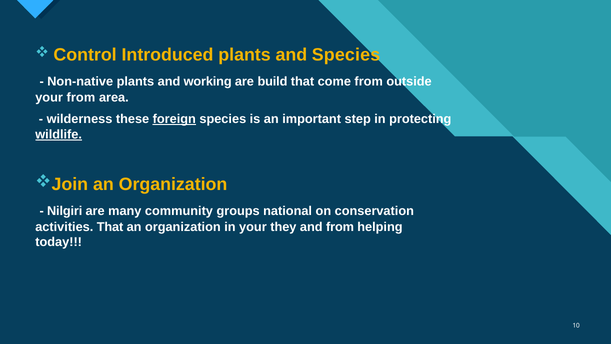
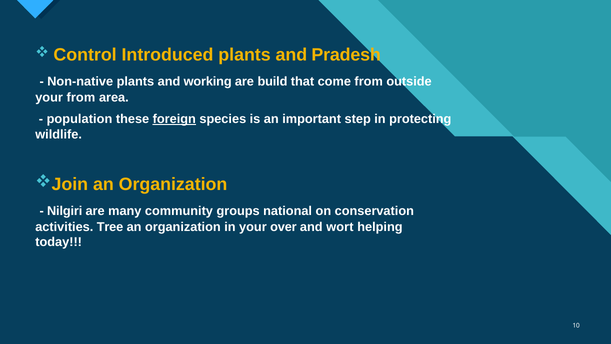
Species: Species -> Pradesh (346, 55)
wilderness: wilderness -> population (79, 119)
wildlife underline: present -> none (59, 134)
activities That: That -> Tree (110, 227)
they: they -> over (283, 227)
and from: from -> wort (340, 227)
